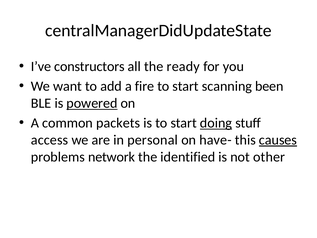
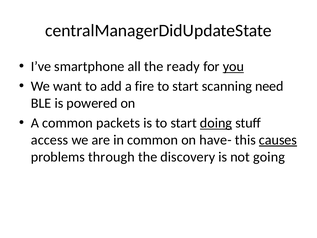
constructors: constructors -> smartphone (89, 67)
you underline: none -> present (233, 67)
been: been -> need (269, 86)
powered underline: present -> none (92, 103)
in personal: personal -> common (153, 140)
network: network -> through (111, 157)
identified: identified -> discovery (188, 157)
other: other -> going (269, 157)
